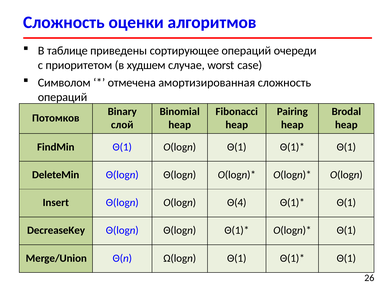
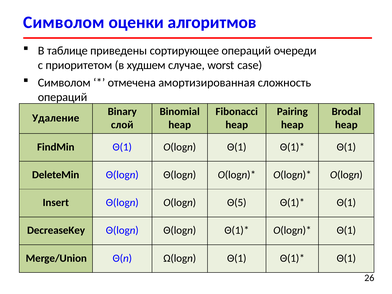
Сложность: Сложность -> Символом (64, 22)
Потомков: Потомков -> Удаление (56, 118)
Θ(4: Θ(4 -> Θ(5 (237, 203)
